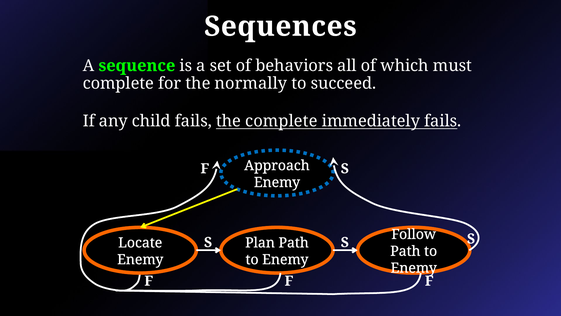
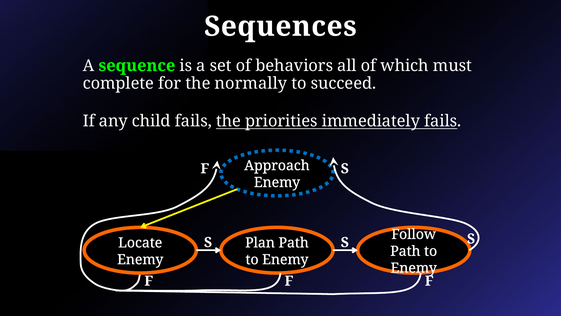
the complete: complete -> priorities (281, 121)
